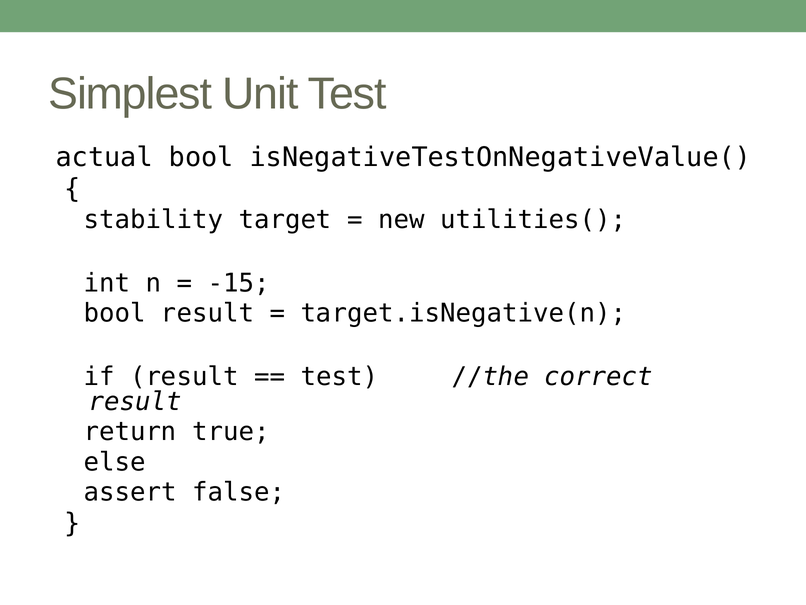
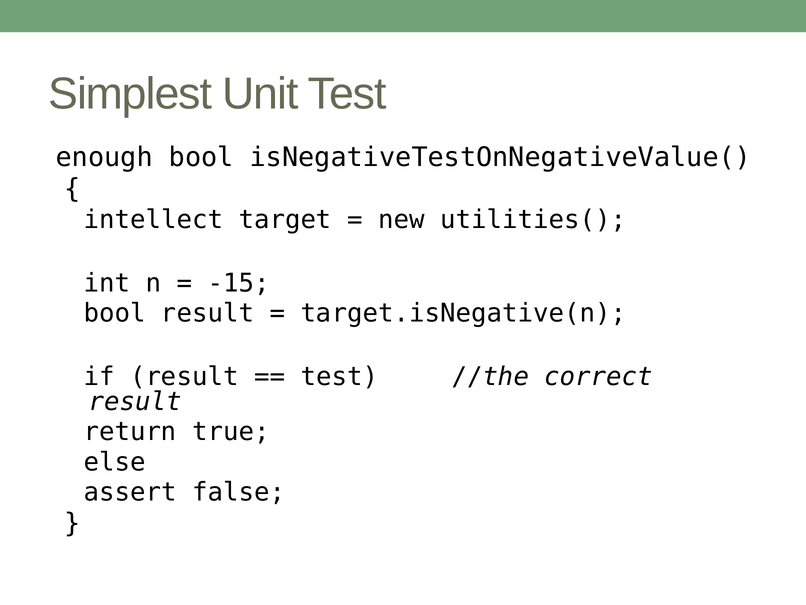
actual: actual -> enough (104, 157)
stability: stability -> intellect (153, 220)
